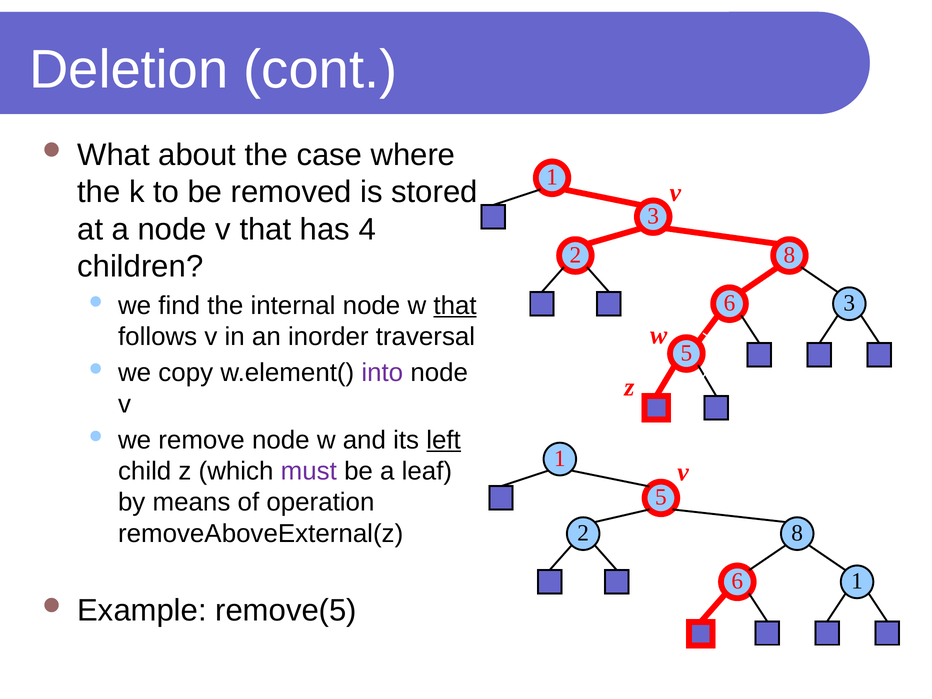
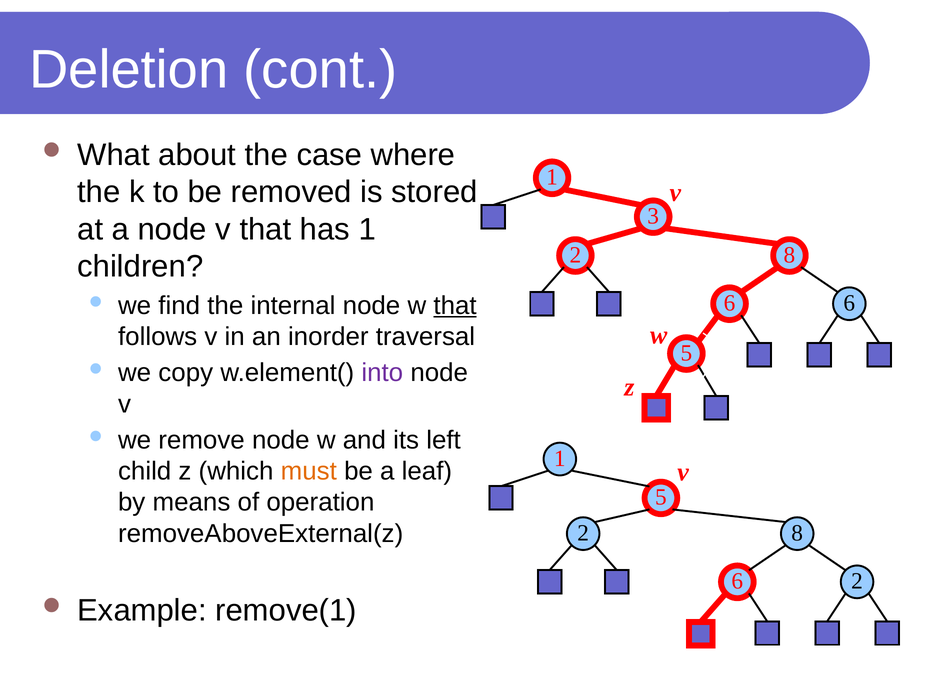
has 4: 4 -> 1 (367, 229)
6 3: 3 -> 6 (849, 303)
left underline: present -> none (444, 440)
must colour: purple -> orange (309, 471)
6 1: 1 -> 2 (857, 581)
remove(5: remove(5 -> remove(1 (286, 610)
